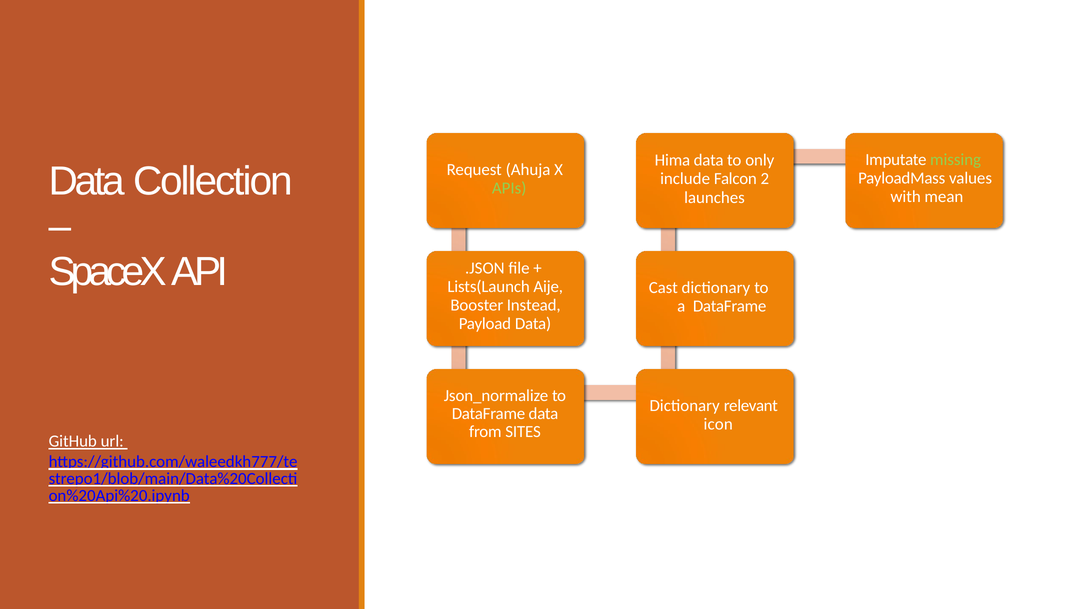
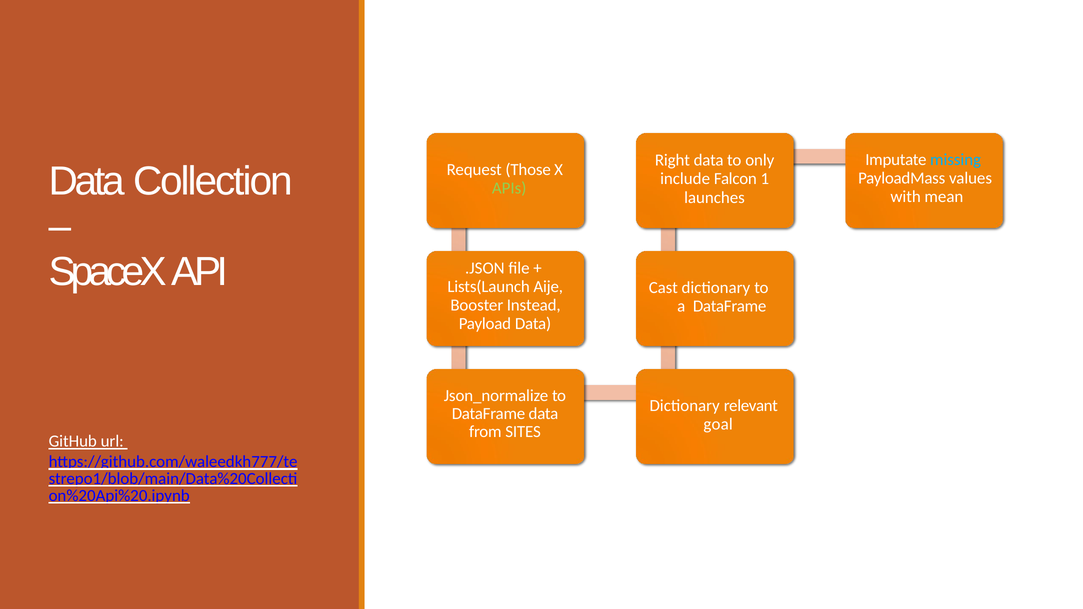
missing colour: light green -> light blue (956, 160)
Hima: Hima -> Right (672, 160)
Ahuja: Ahuja -> Those (528, 170)
2: 2 -> 1 (765, 179)
icon: icon -> goal (718, 424)
